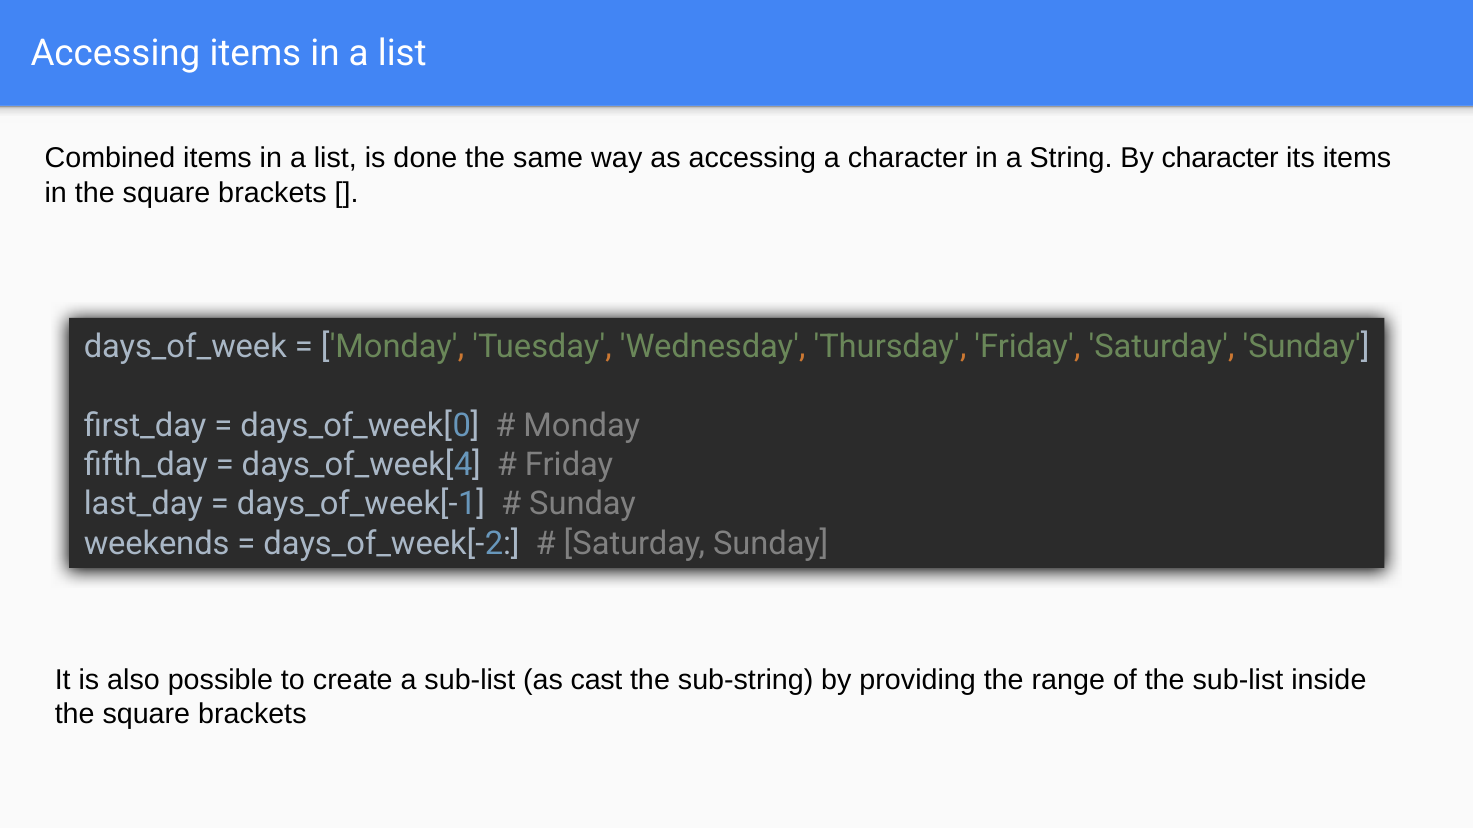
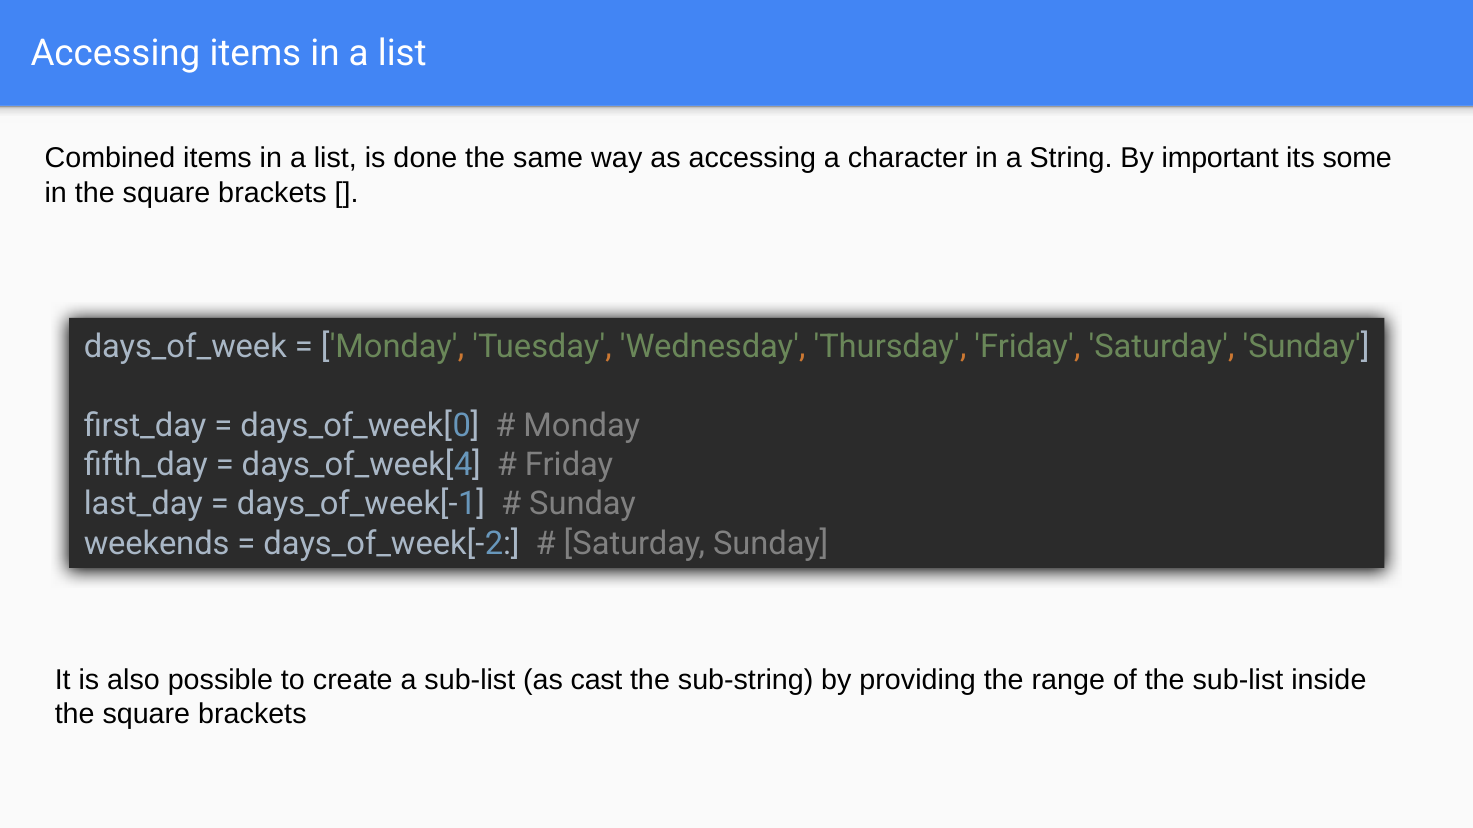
By character: character -> important (1220, 159)
its items: items -> some (1357, 159)
